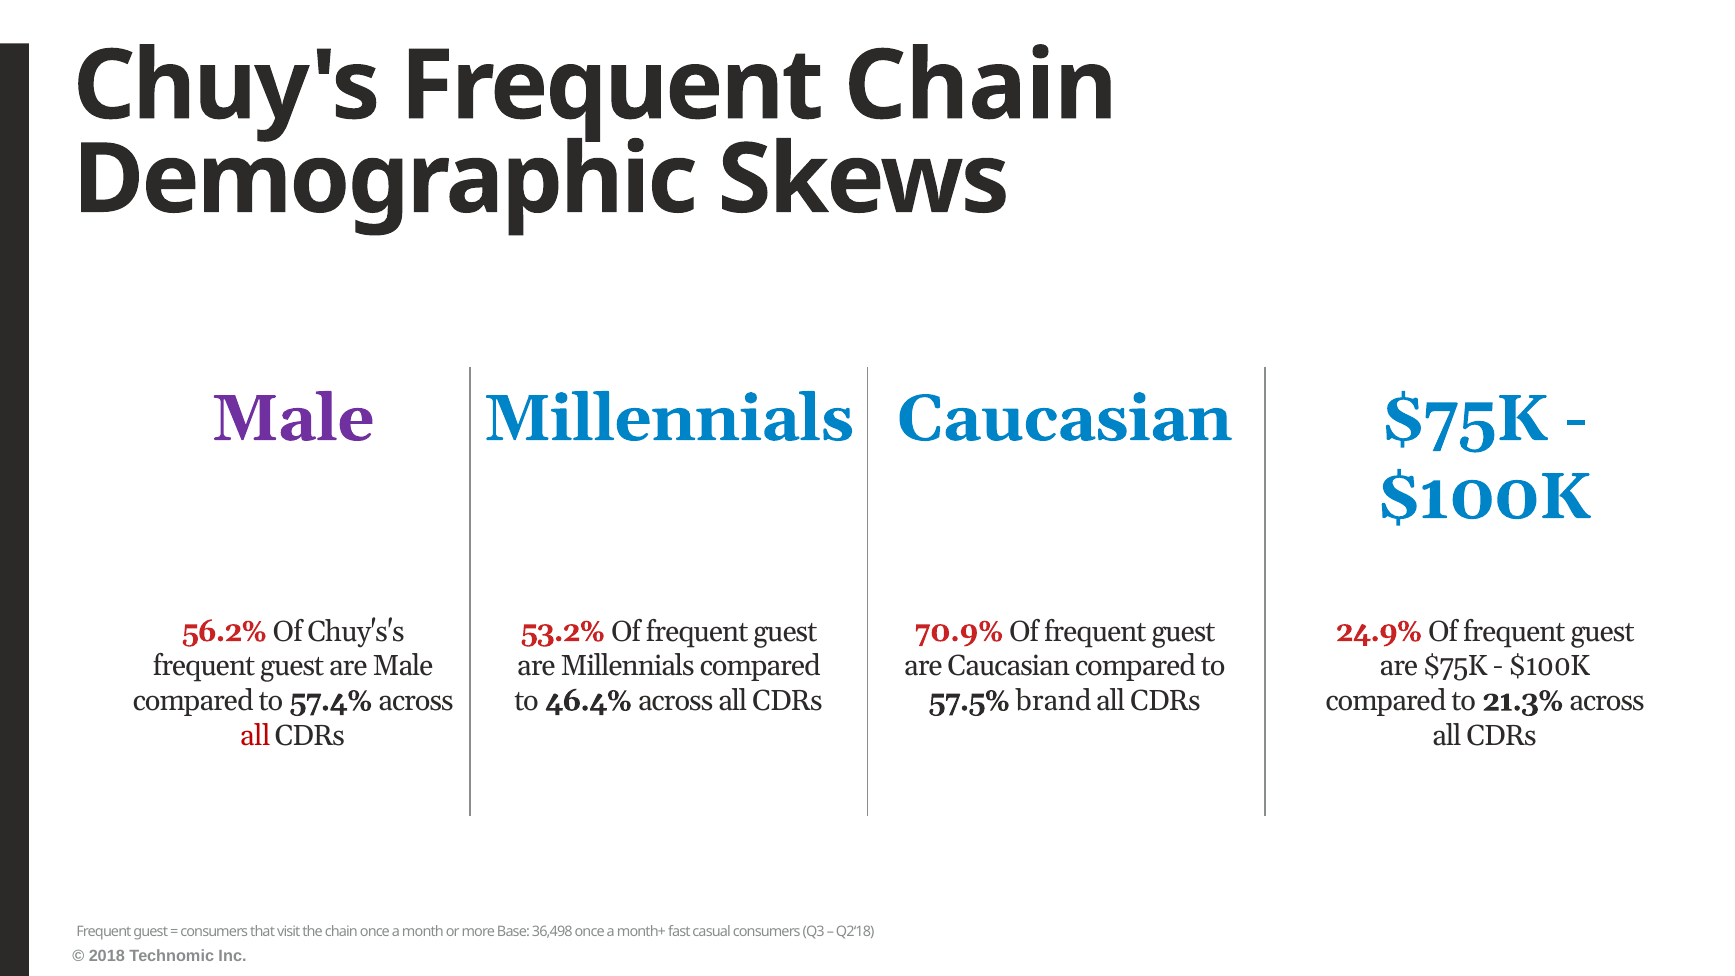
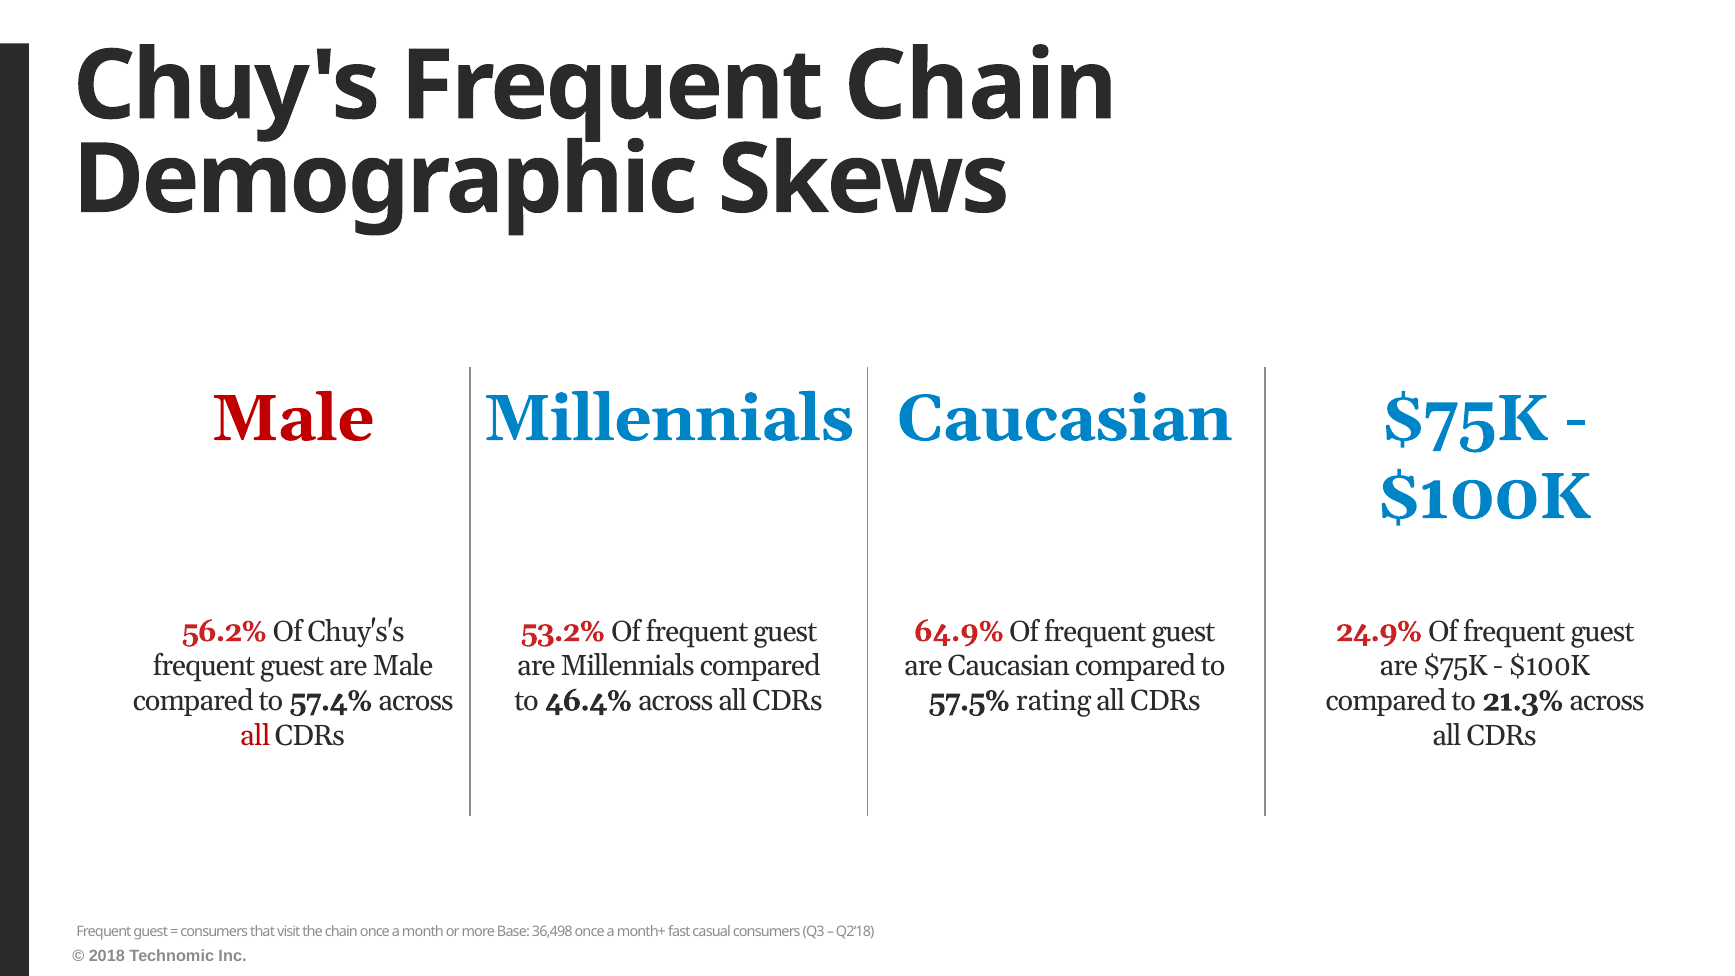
Male colour: purple -> red (293, 419)
70.9%: 70.9% -> 64.9% (959, 632)
brand: brand -> rating (1054, 701)
